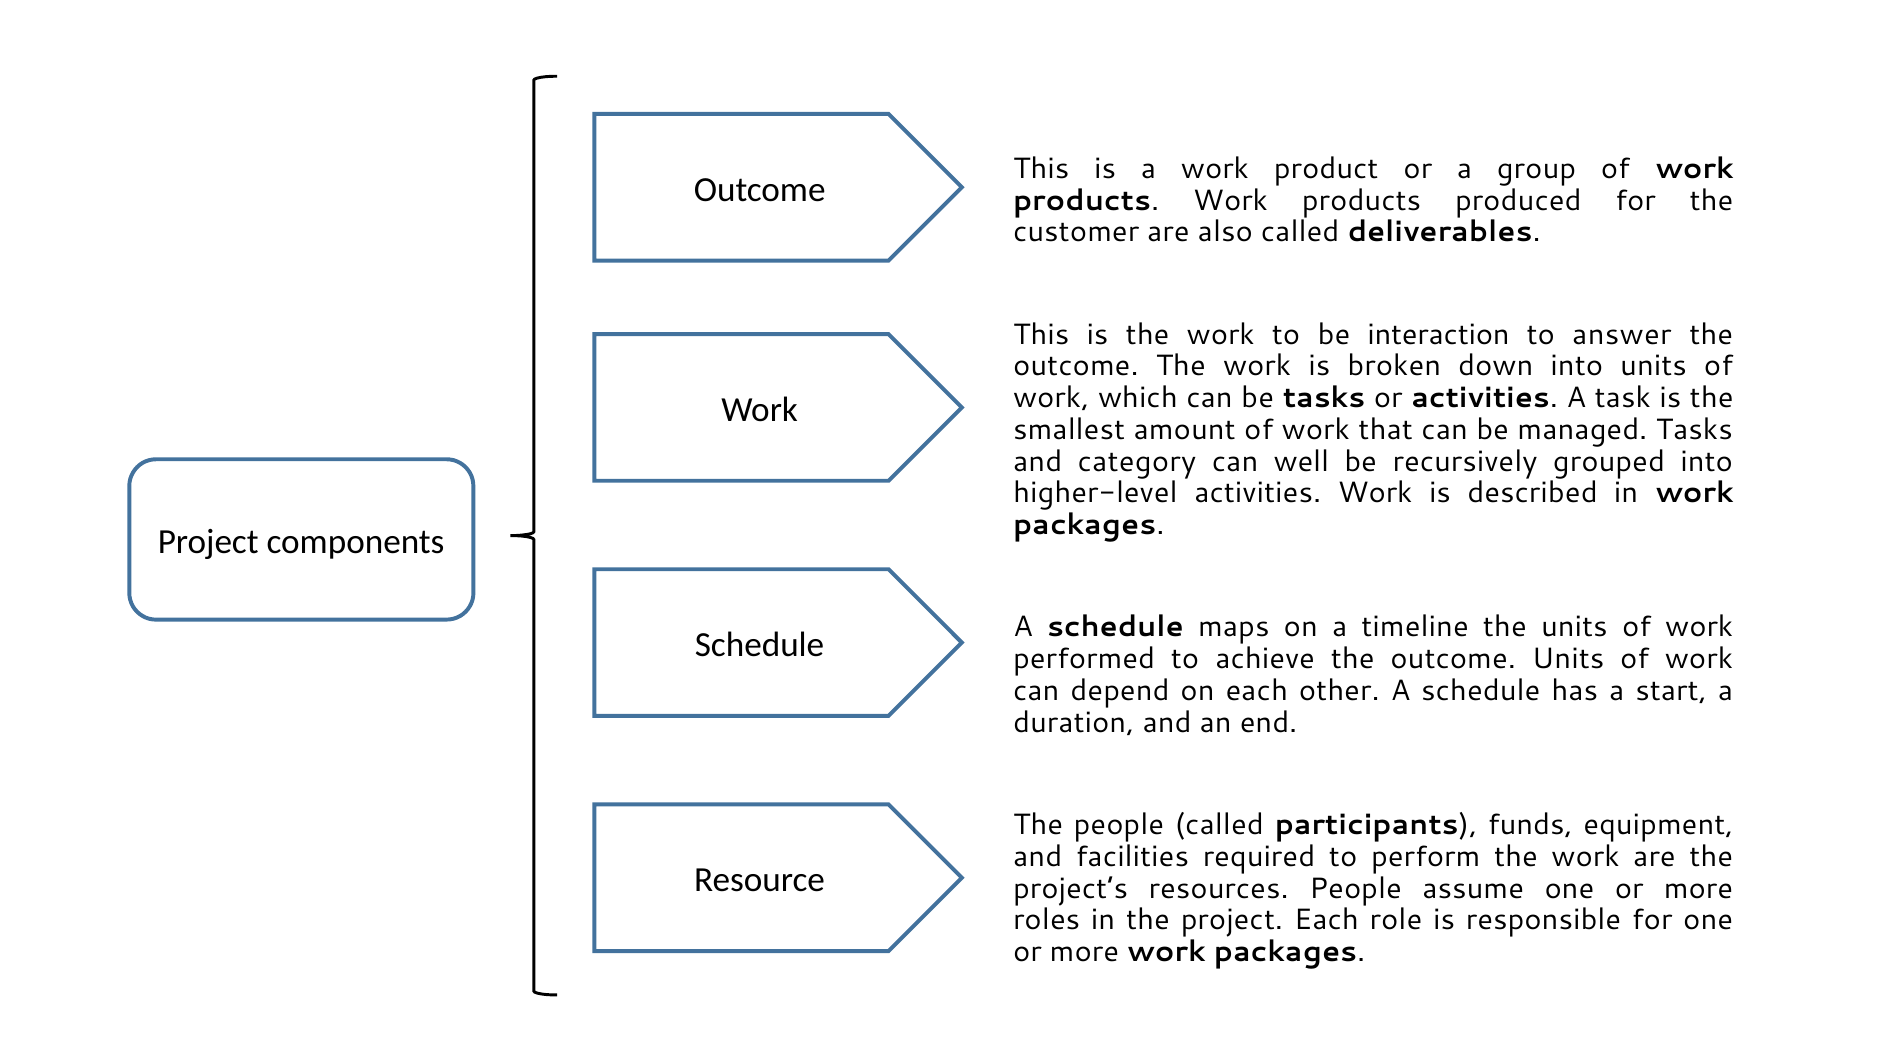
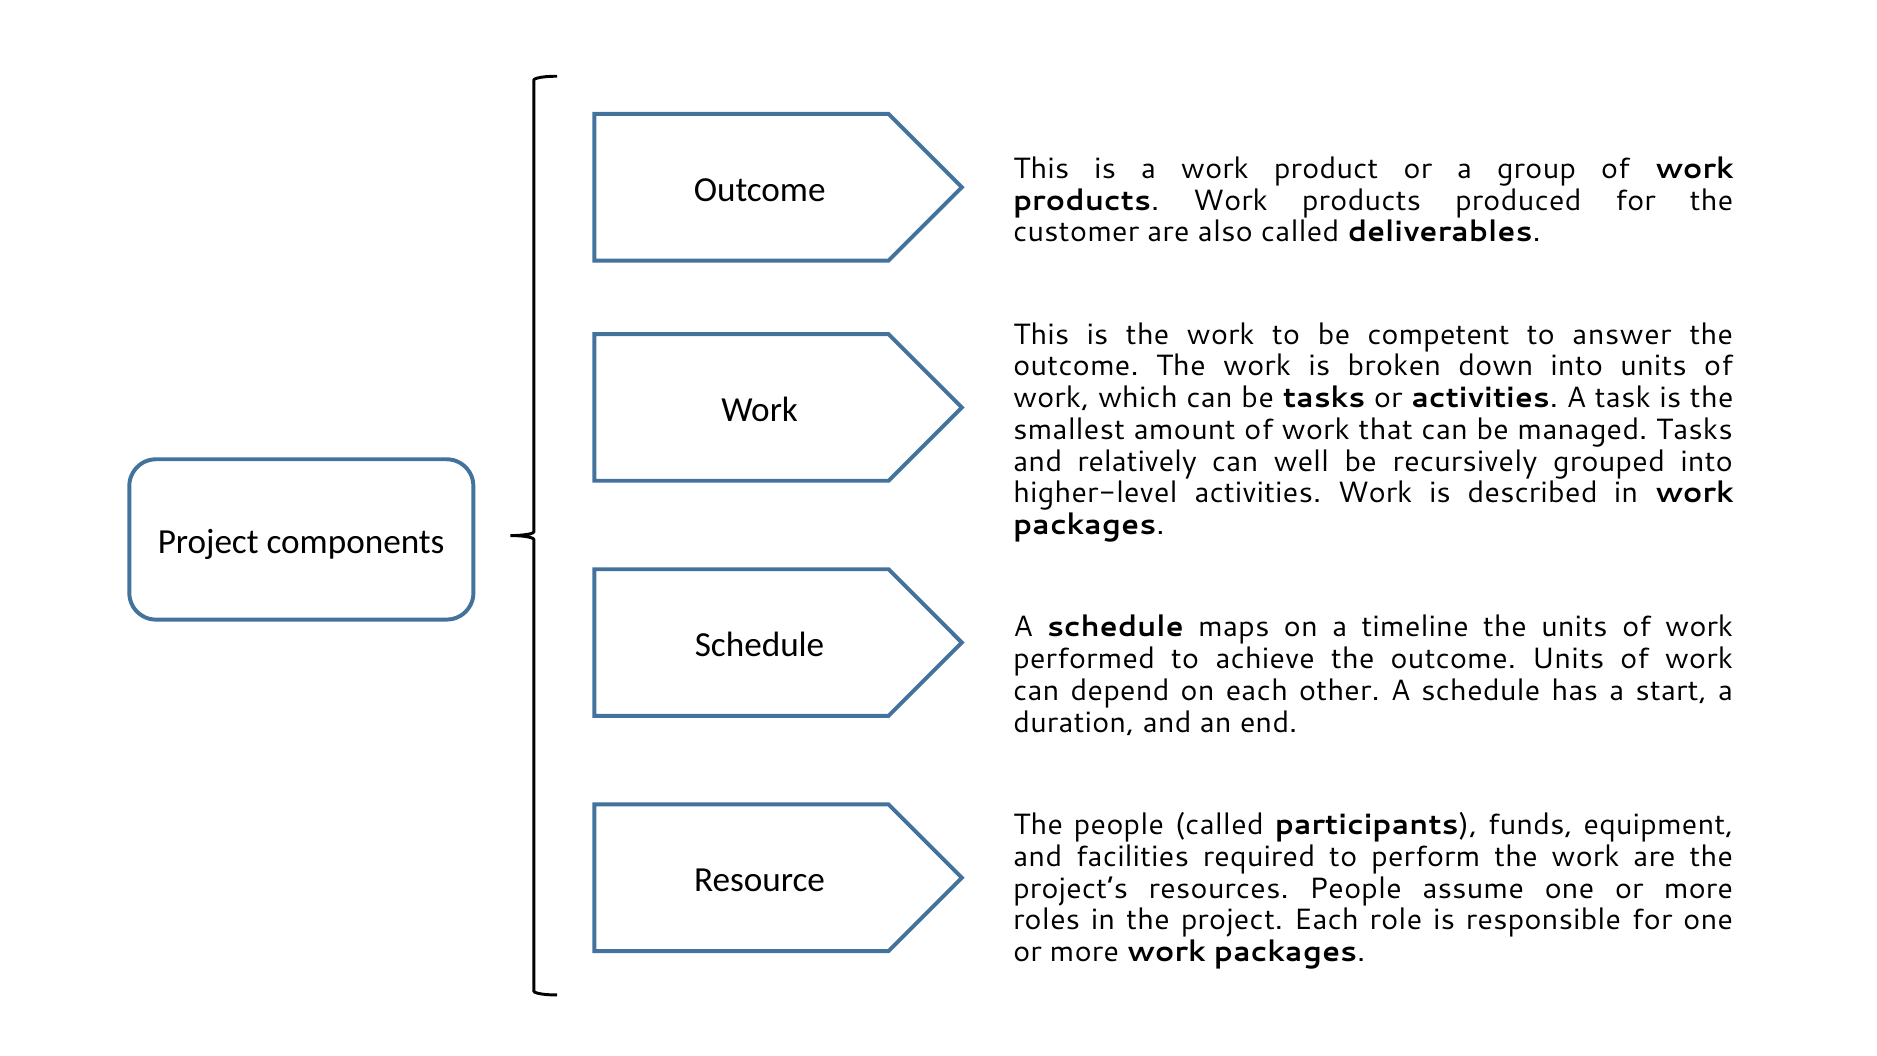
interaction: interaction -> competent (1439, 334)
category: category -> relatively (1137, 461)
